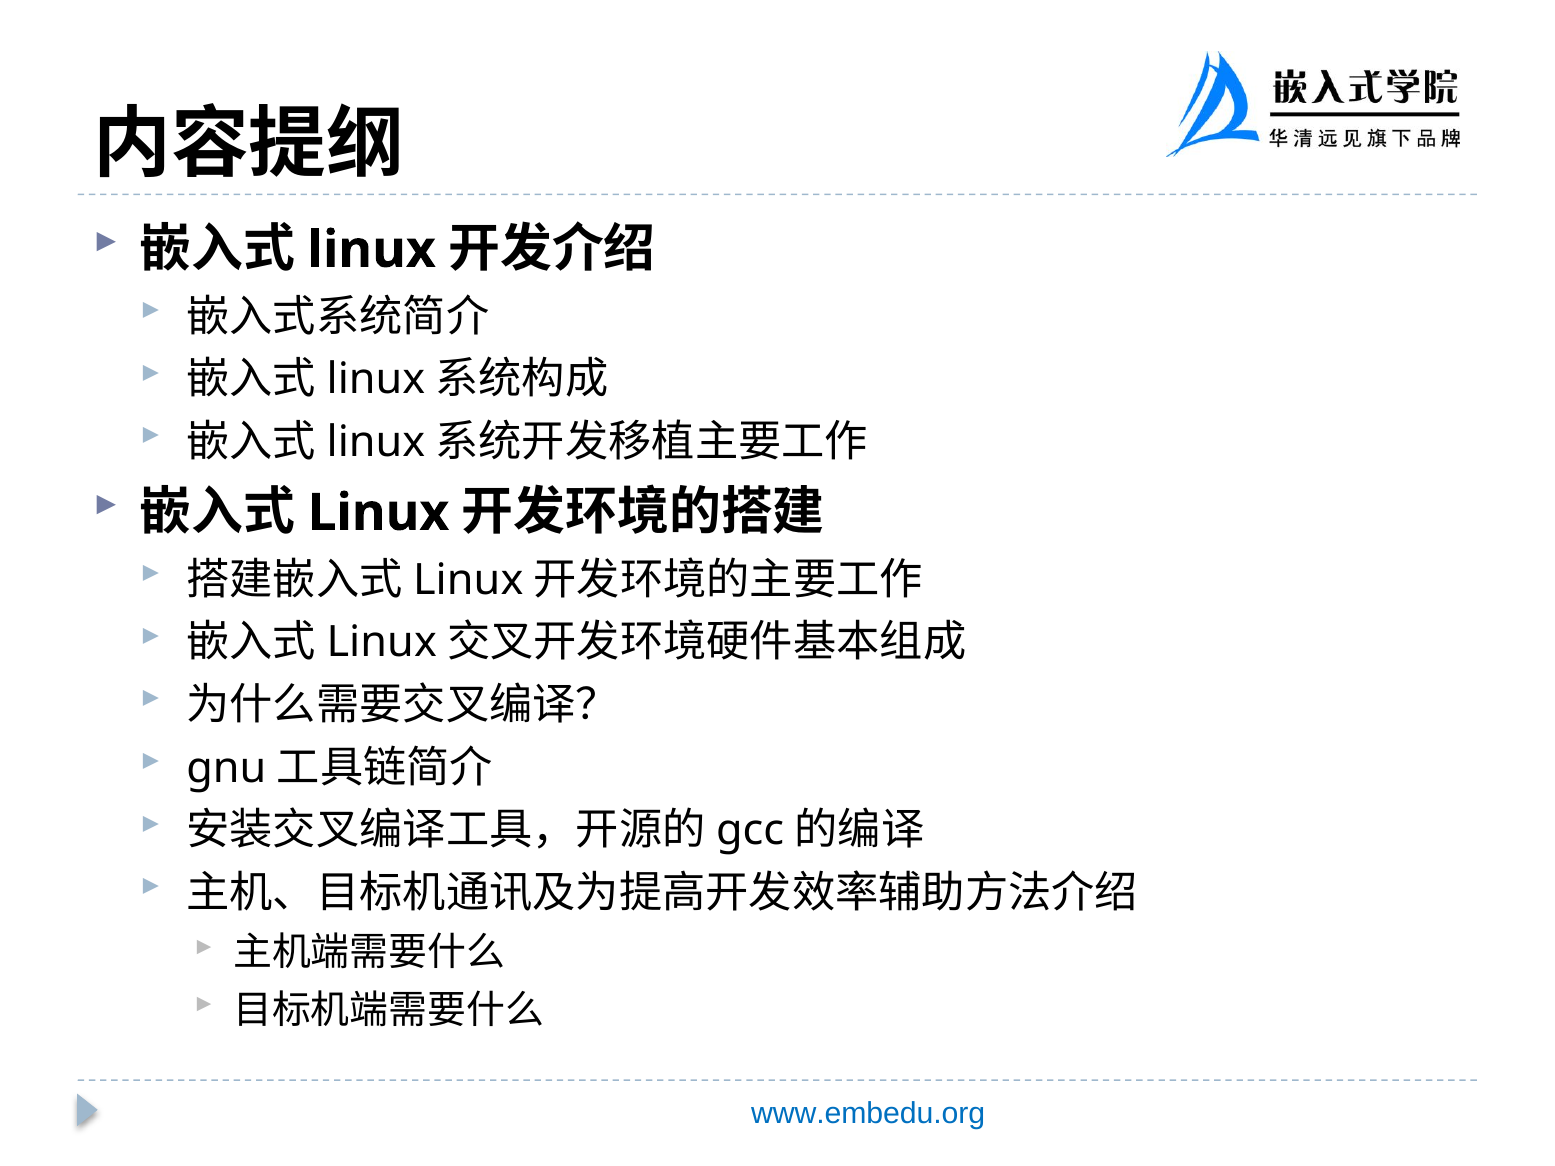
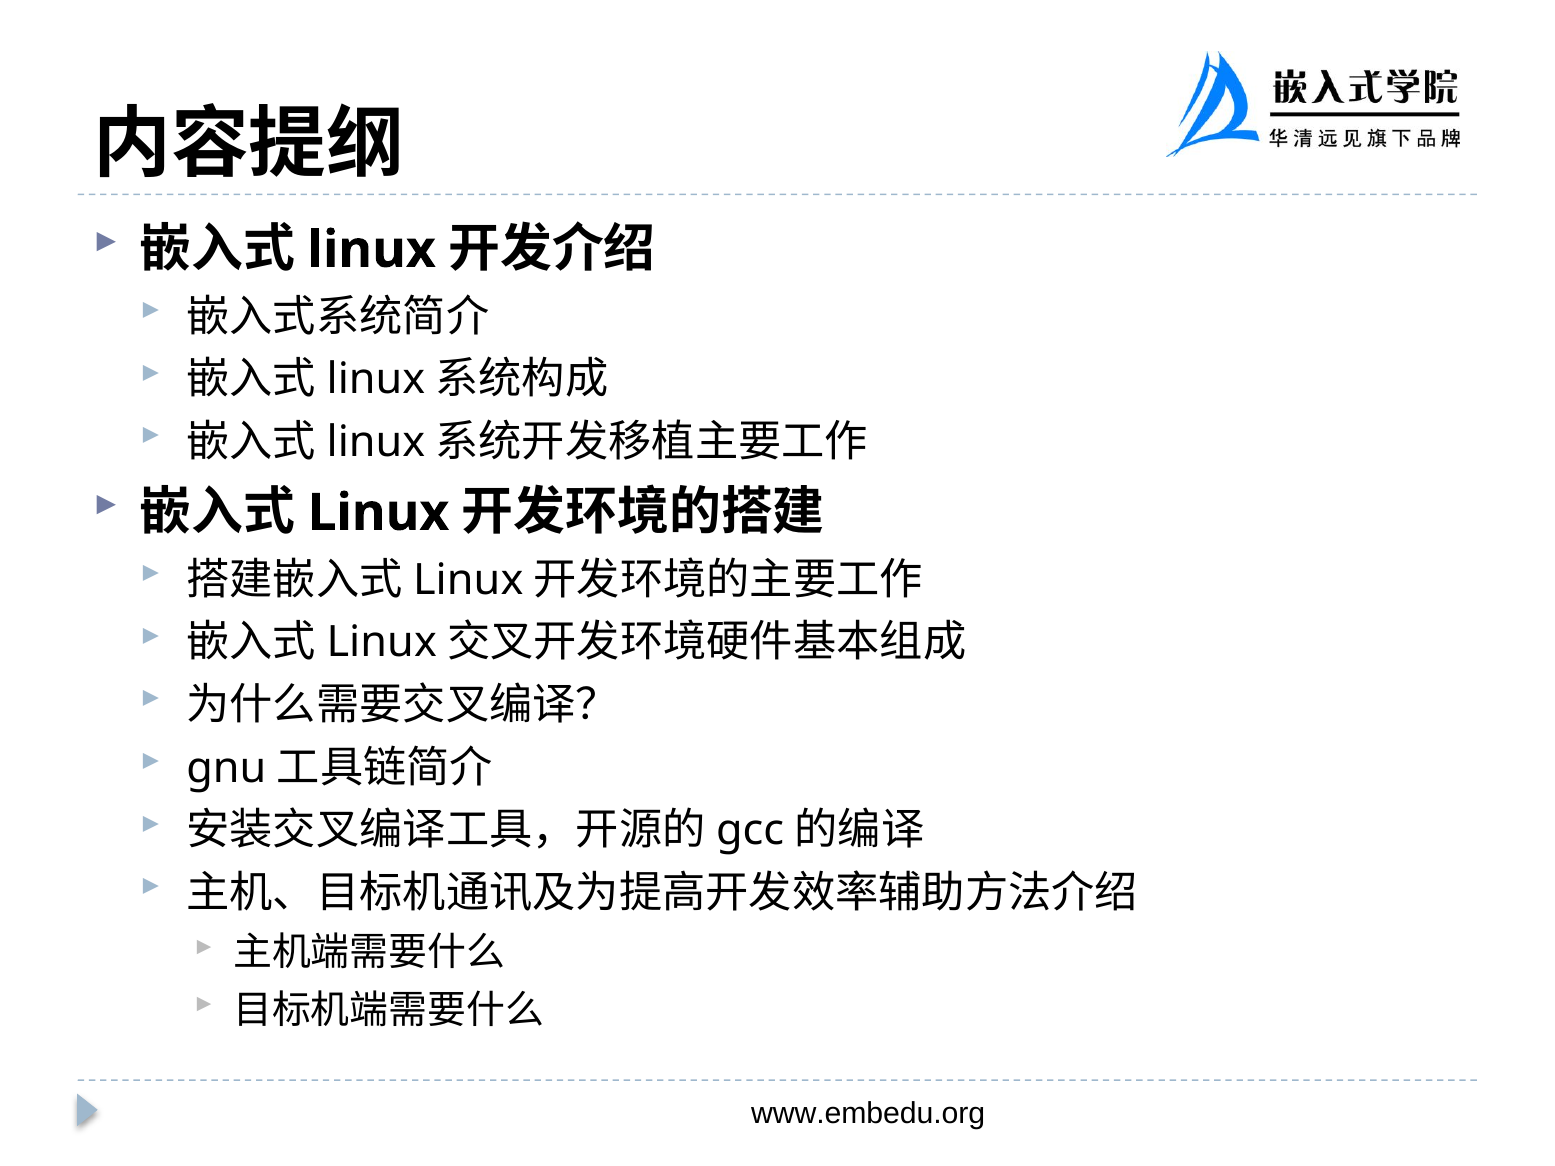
www.embedu.org colour: blue -> black (868, 1113)
